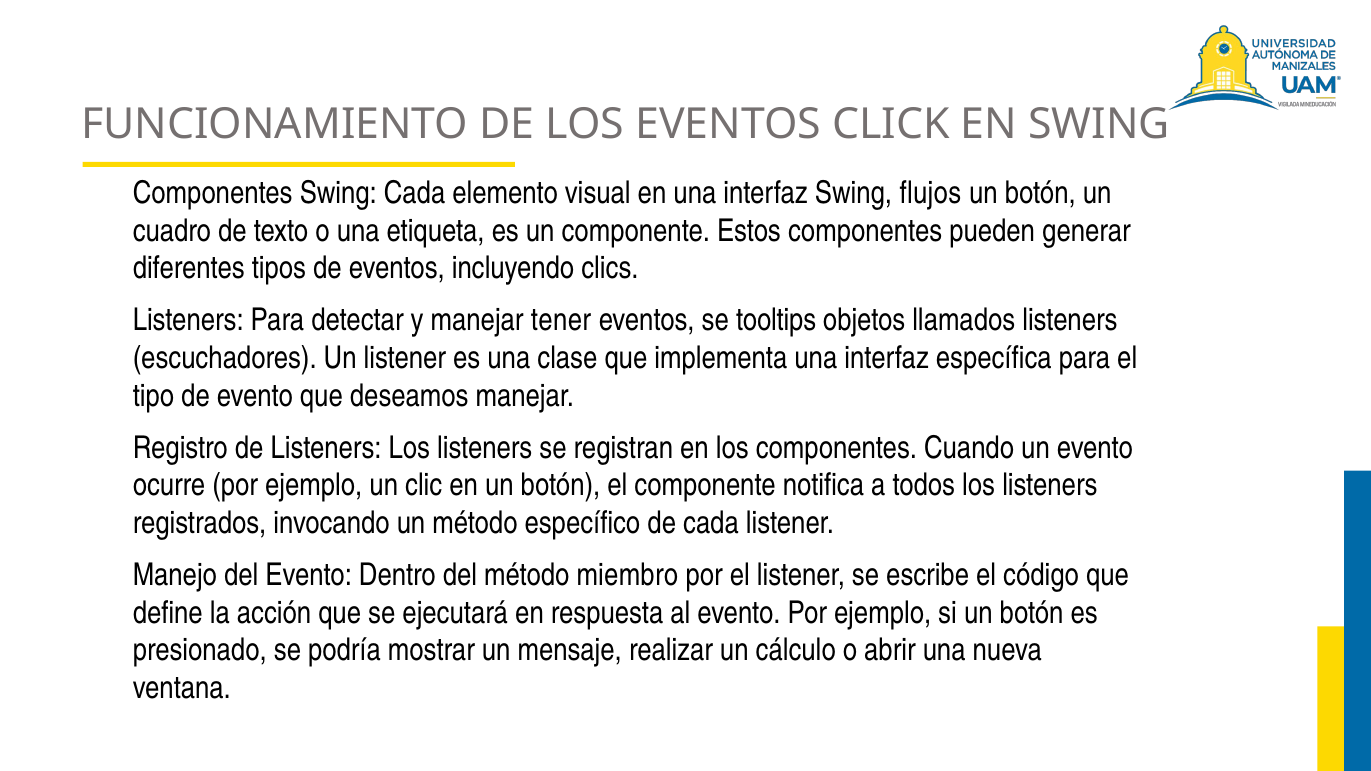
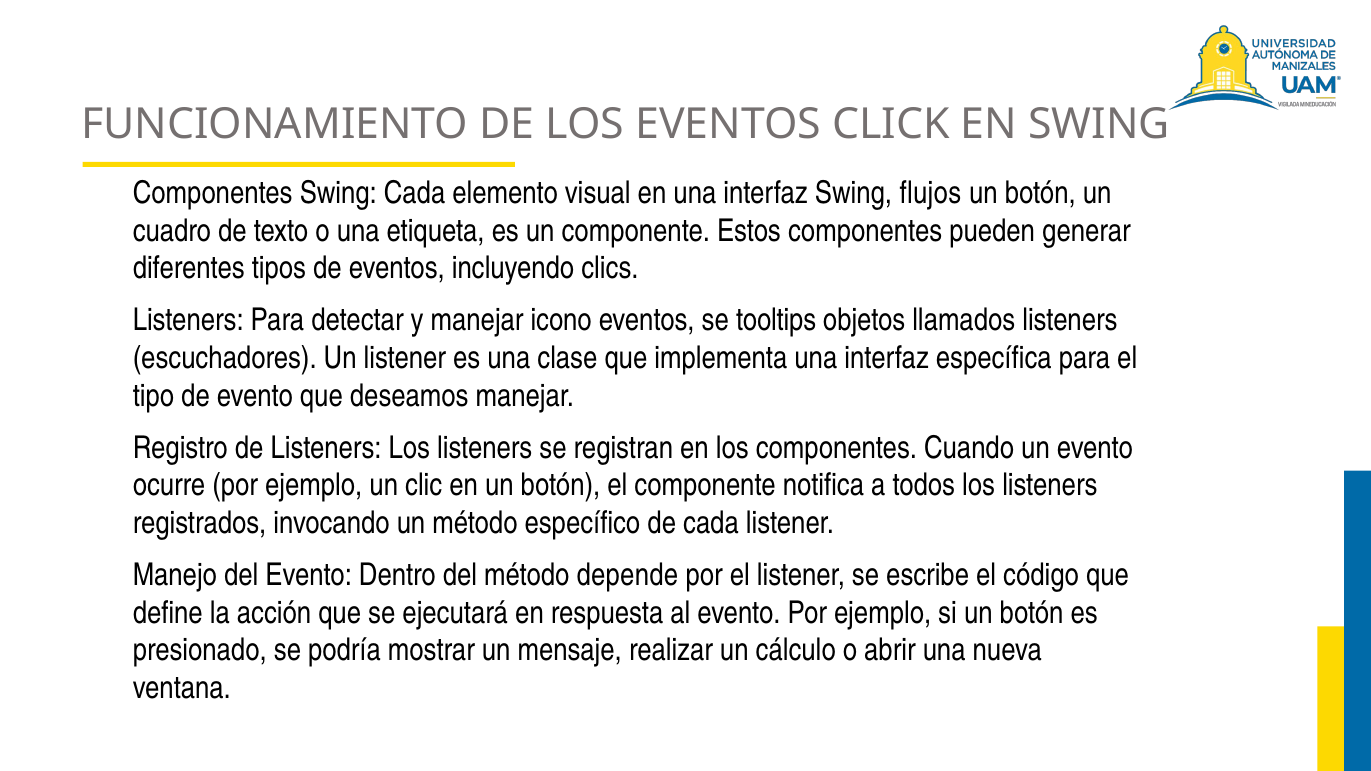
tener: tener -> icono (561, 320)
miembro: miembro -> depende (627, 575)
